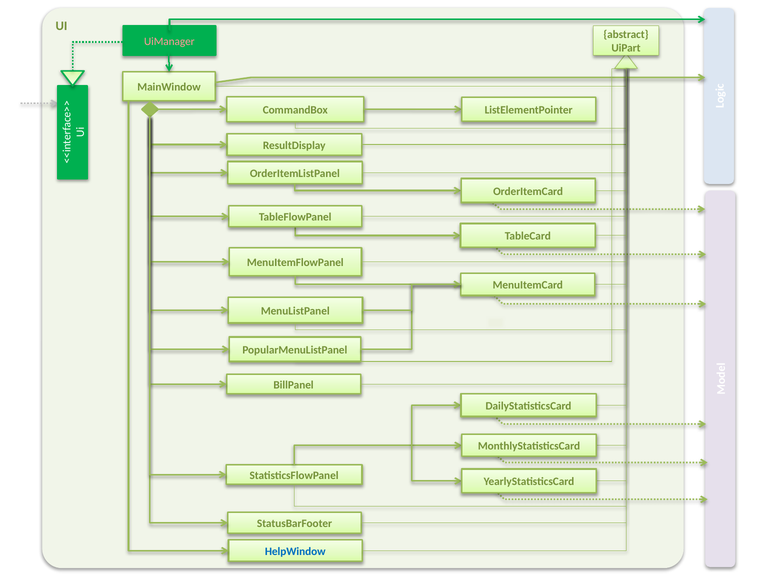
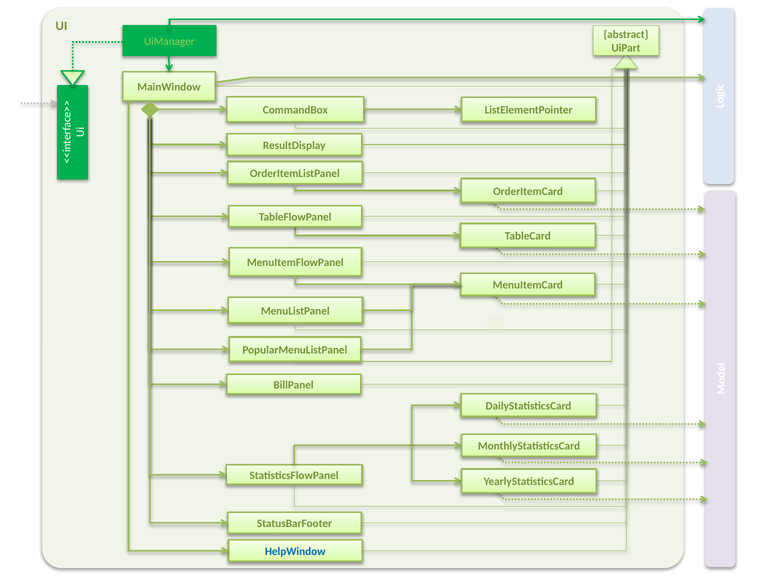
UiManager colour: pink -> light green (169, 41)
